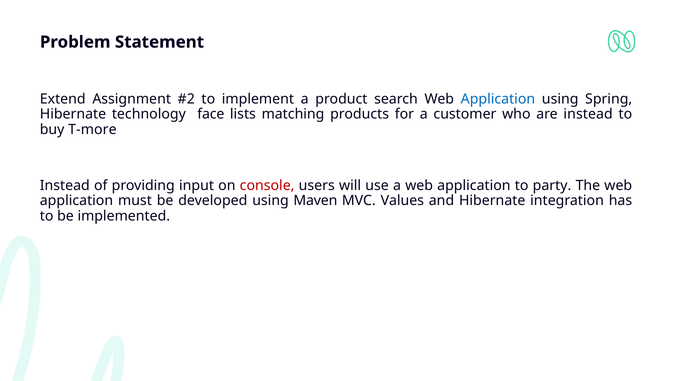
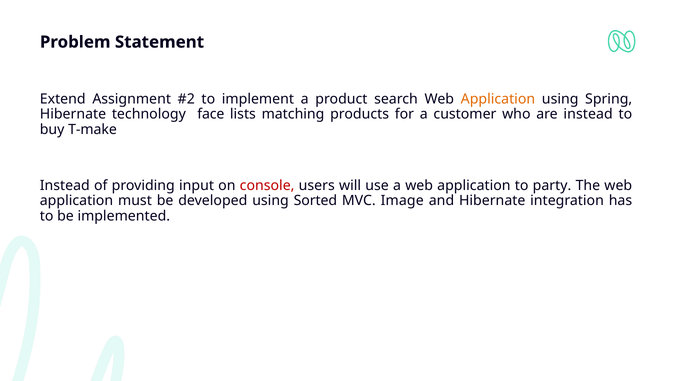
Application colour: blue -> orange (498, 99)
T-more: T-more -> T-make (92, 130)
Maven: Maven -> Sorted (315, 201)
Values: Values -> Image (402, 201)
